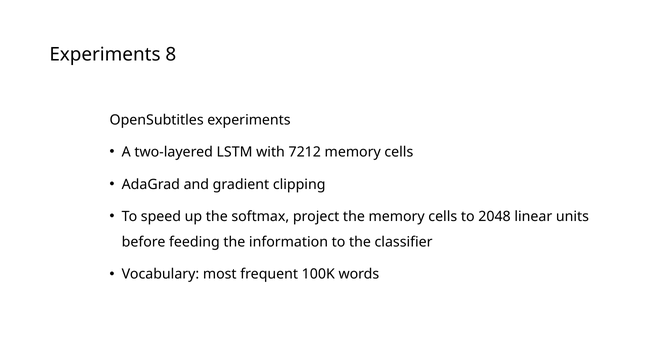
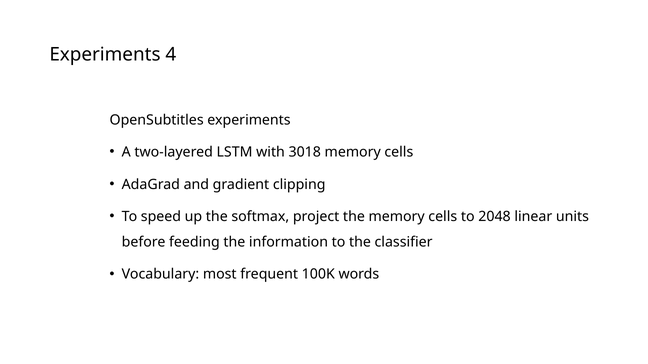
8: 8 -> 4 (171, 54)
7212: 7212 -> 3018 (305, 152)
